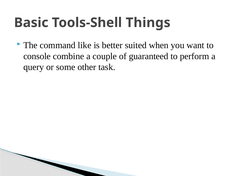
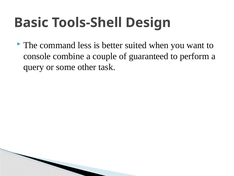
Things: Things -> Design (148, 23)
like: like -> less (85, 45)
